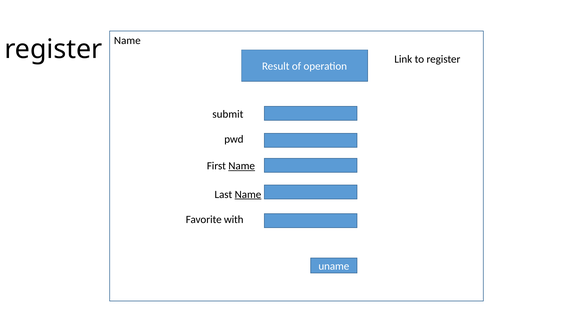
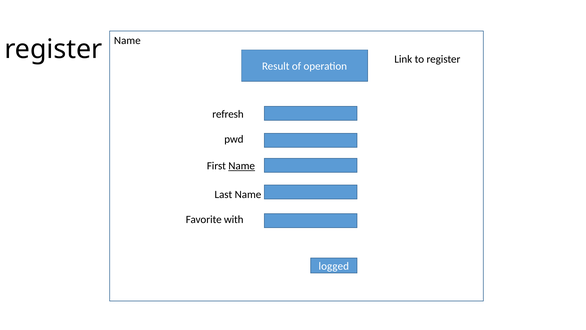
submit: submit -> refresh (228, 114)
Name underline: present -> none (248, 194)
uname: uname -> logged (334, 266)
